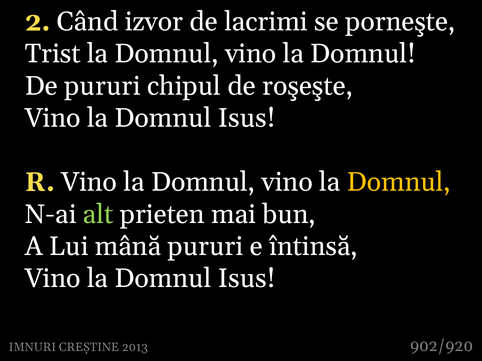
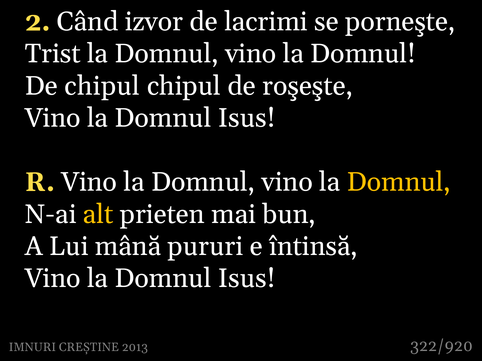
De pururi: pururi -> chipul (102, 86)
alt colour: light green -> yellow (98, 215)
902/920: 902/920 -> 322/920 (442, 346)
